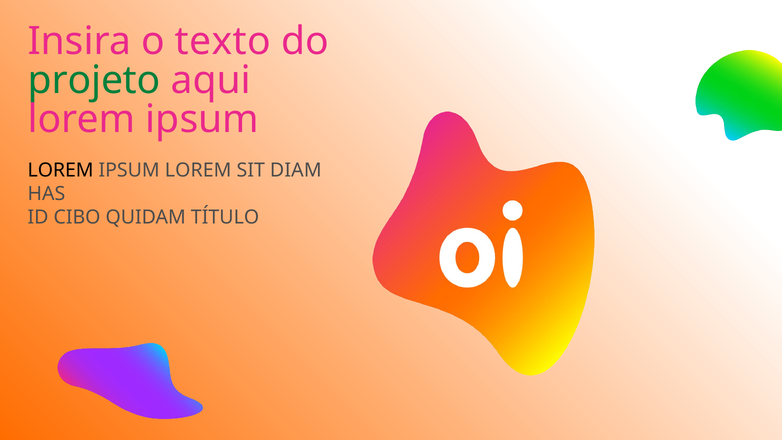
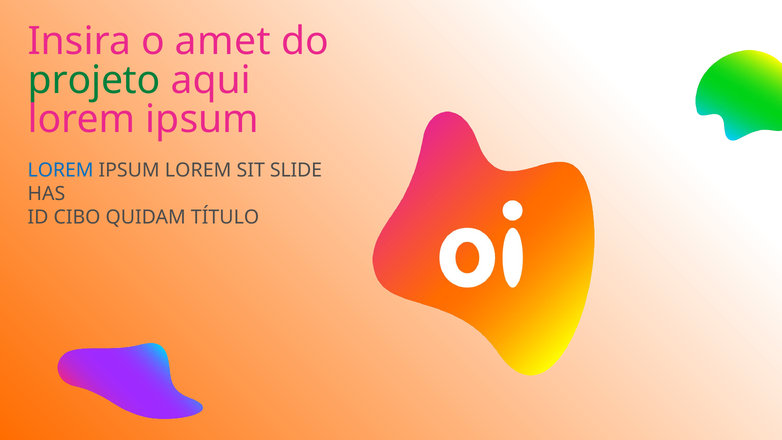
texto: texto -> amet (223, 41)
LOREM colour: black -> blue (61, 170)
DIAM: DIAM -> SLIDE (296, 170)
